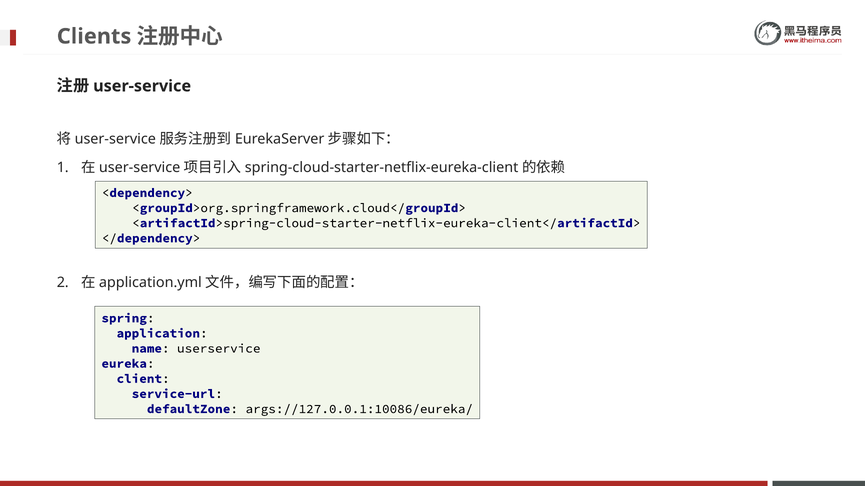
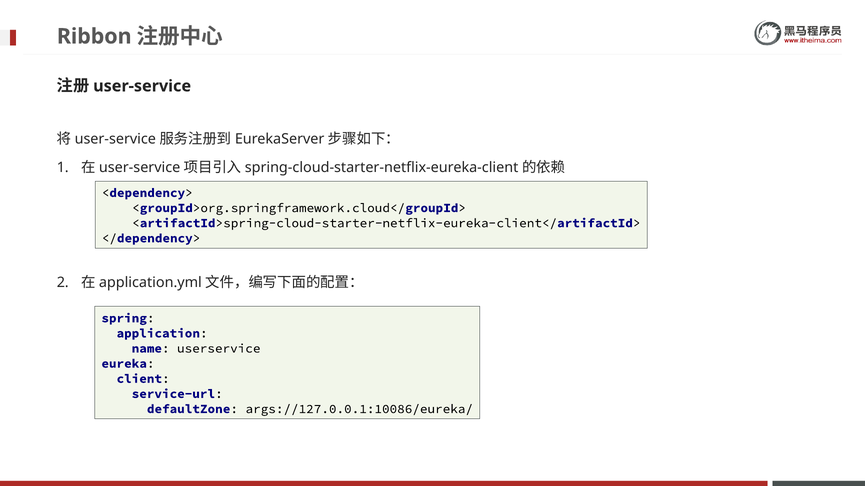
Clients: Clients -> Ribbon (94, 36)
